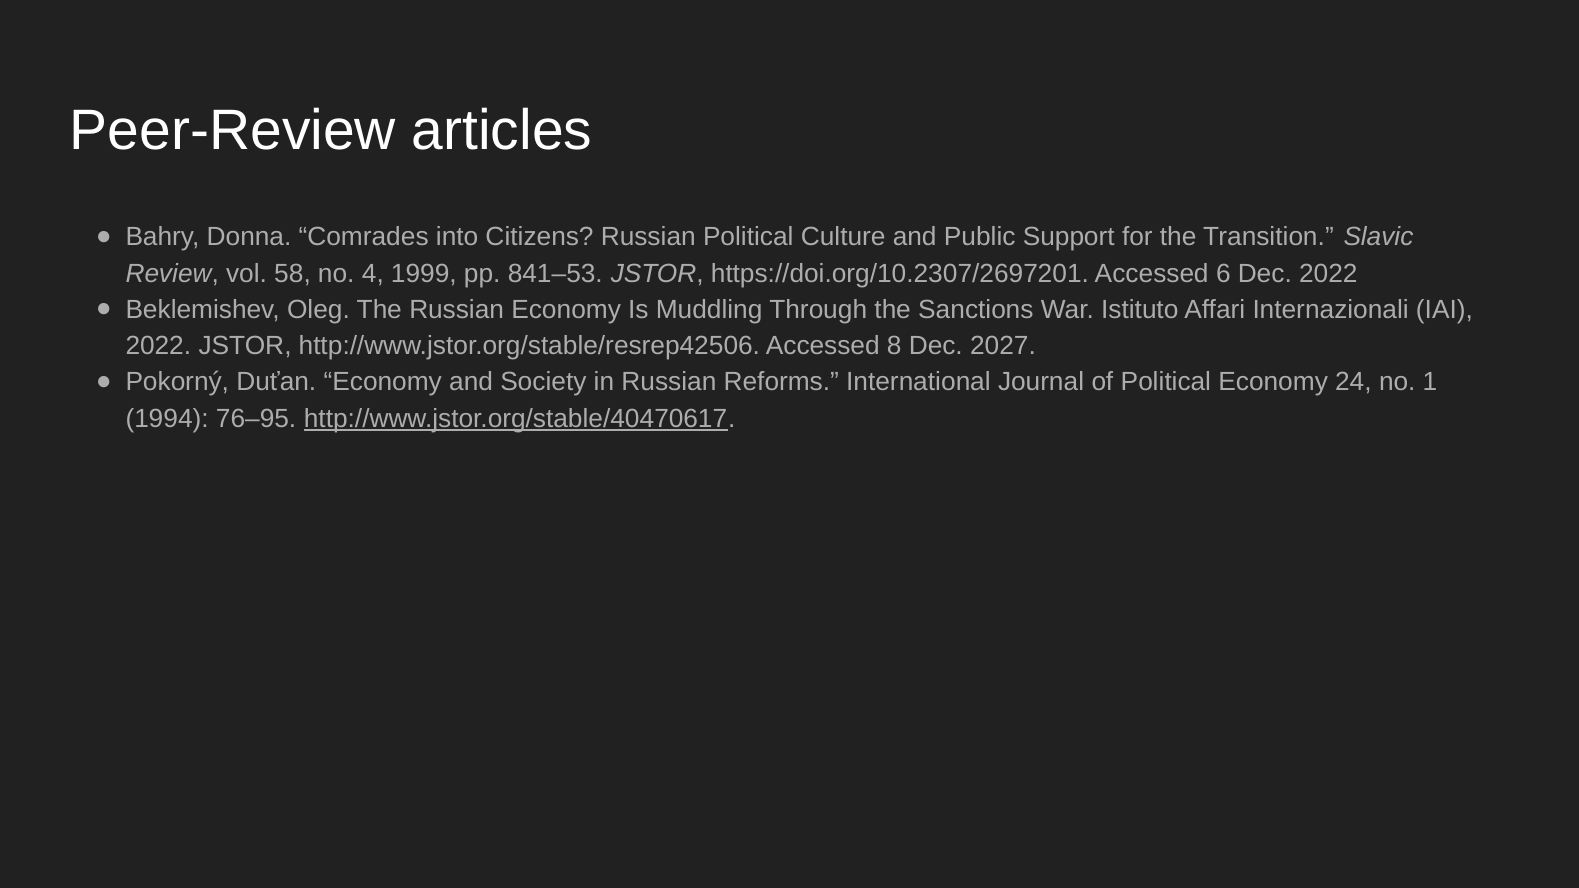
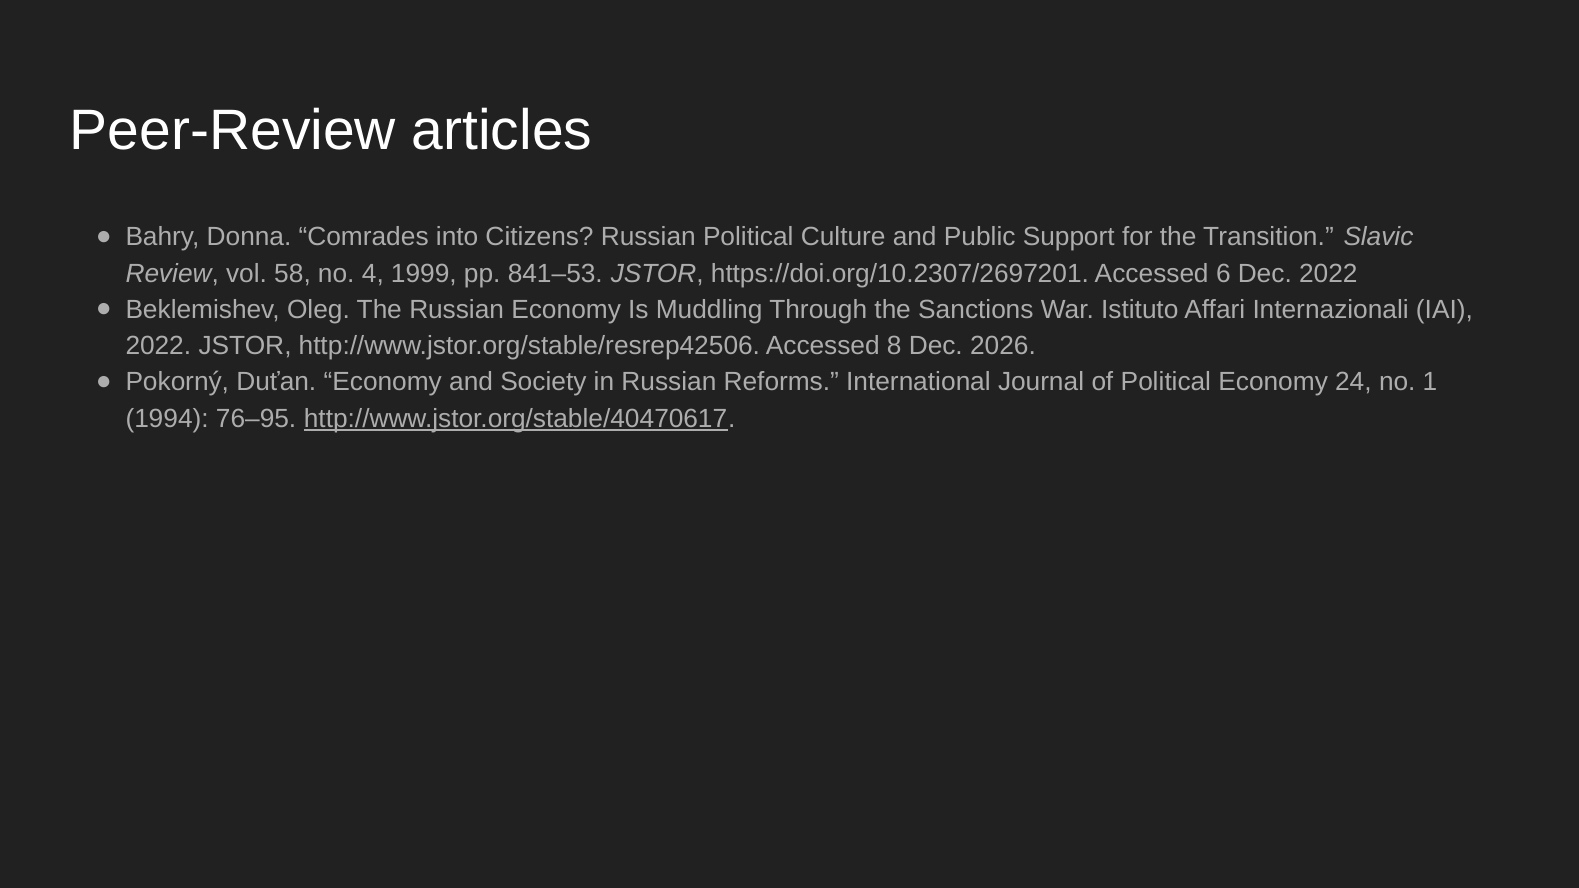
2027: 2027 -> 2026 (1003, 346)
